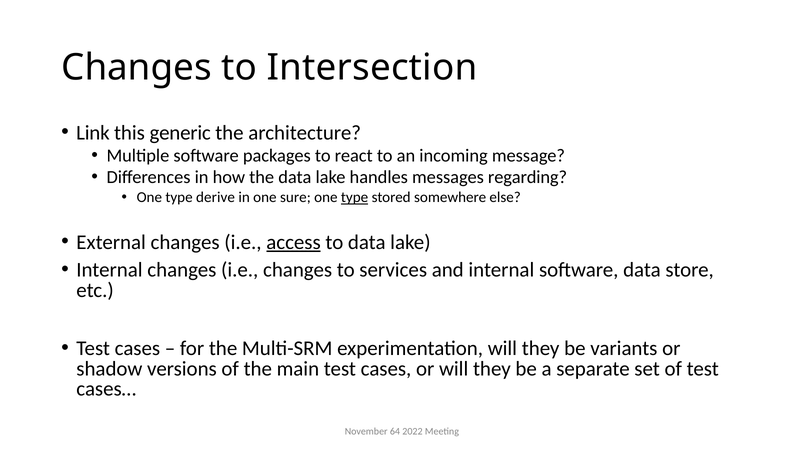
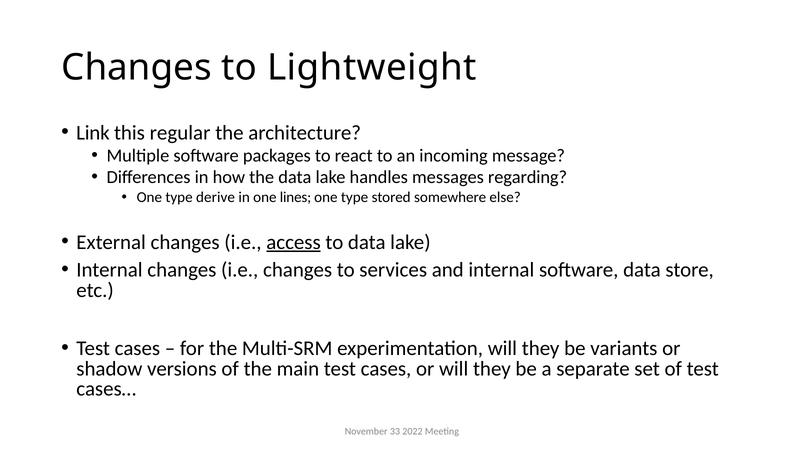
Intersection: Intersection -> Lightweight (372, 68)
generic: generic -> regular (180, 133)
sure: sure -> lines (296, 198)
type underline: present -> none (355, 198)
64: 64 -> 33 (395, 432)
